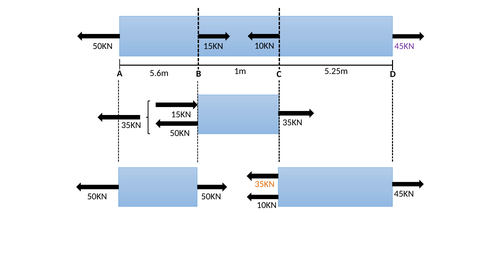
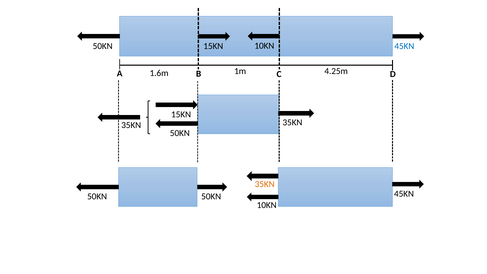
45KN colour: purple -> blue (404, 46)
5.6m: 5.6m -> 1.6m (159, 73)
5.25m: 5.25m -> 4.25m (336, 71)
